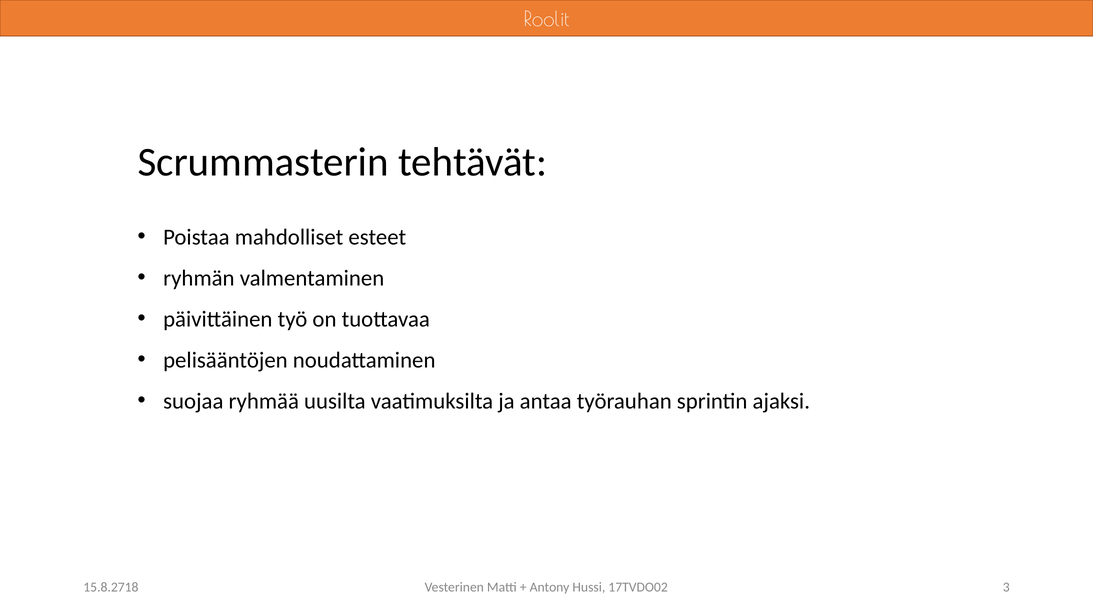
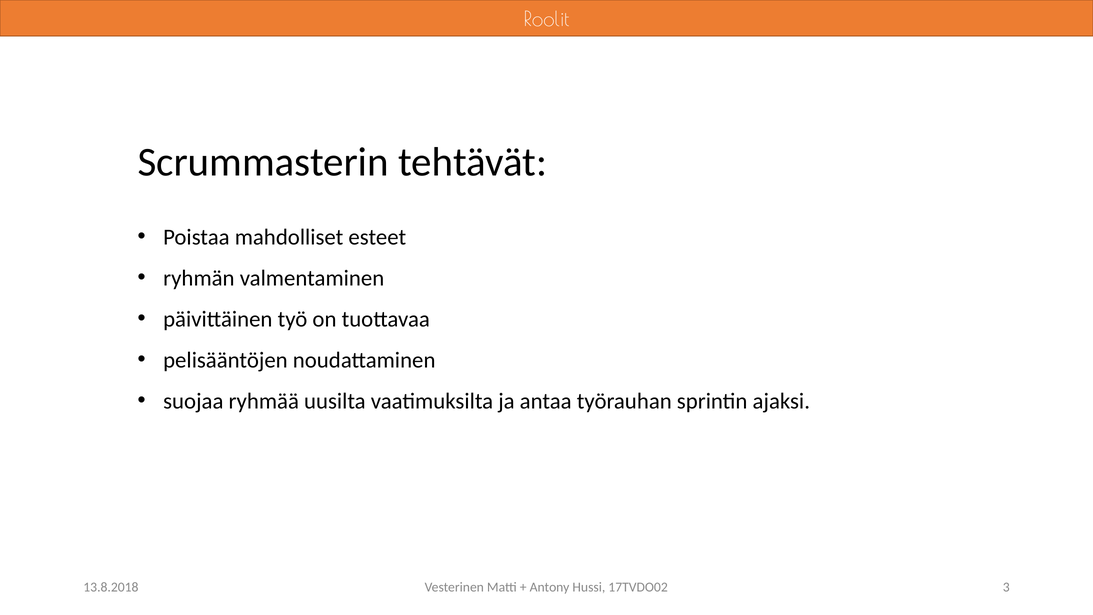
15.8.2718: 15.8.2718 -> 13.8.2018 (111, 587)
